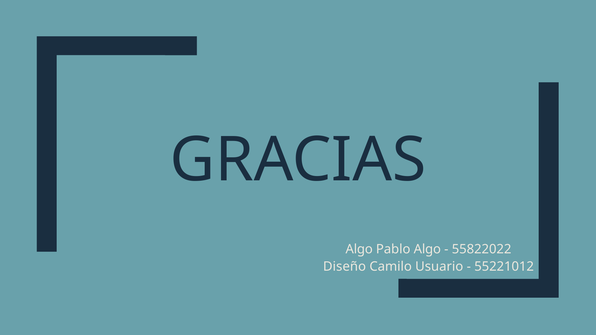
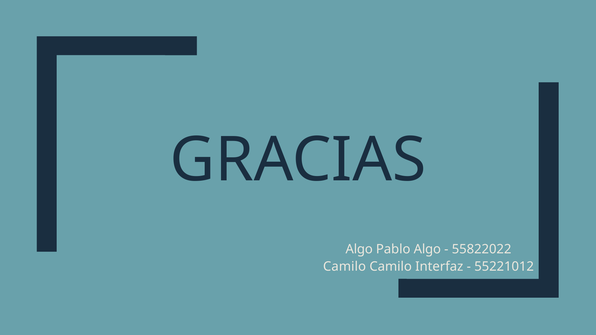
Diseño: Diseño -> Camilo (345, 267)
Usuario: Usuario -> Interfaz (439, 267)
